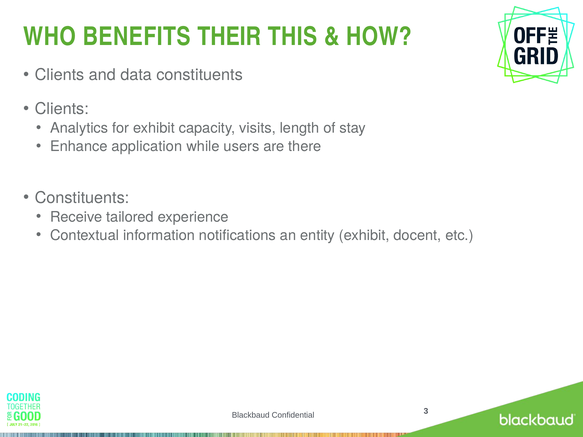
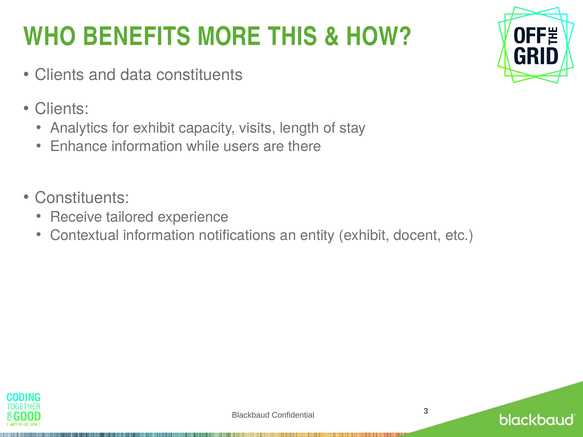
THEIR: THEIR -> MORE (229, 37)
Enhance application: application -> information (147, 146)
